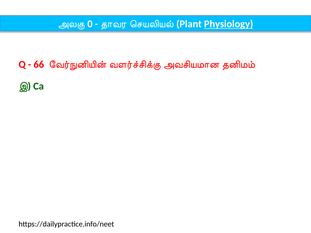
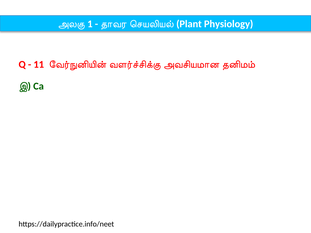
0: 0 -> 1 (90, 24)
Physiology underline: present -> none (229, 24)
66: 66 -> 11 (39, 64)
